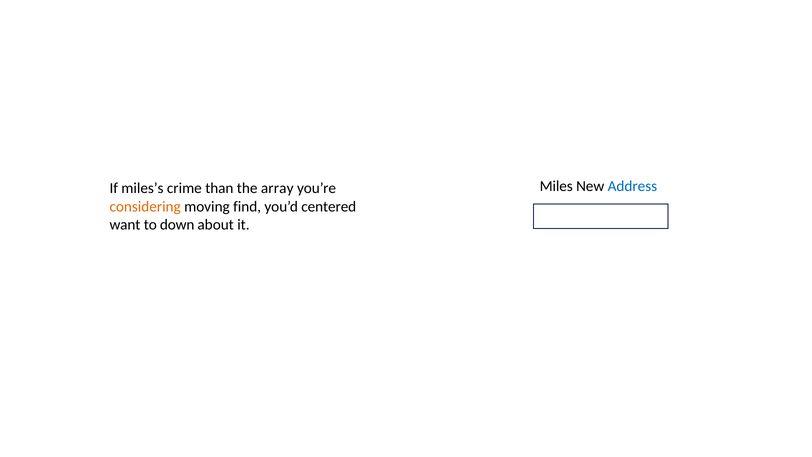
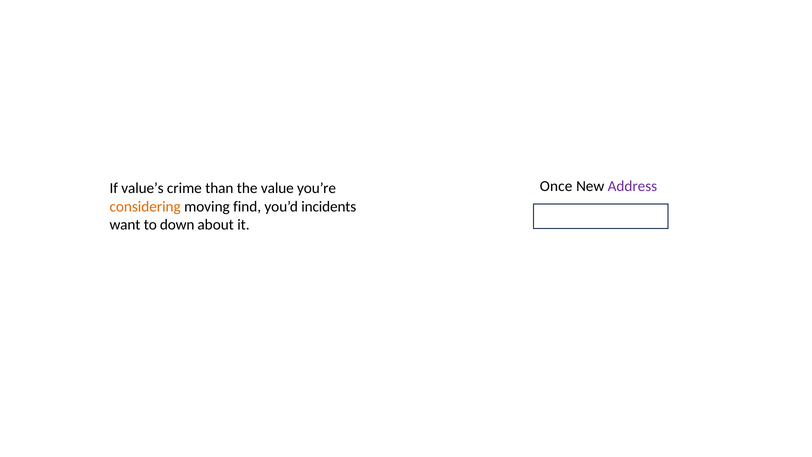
Miles: Miles -> Once (556, 186)
Address colour: blue -> purple (632, 186)
miles’s: miles’s -> value’s (143, 188)
array: array -> value (277, 188)
centered: centered -> incidents (329, 206)
